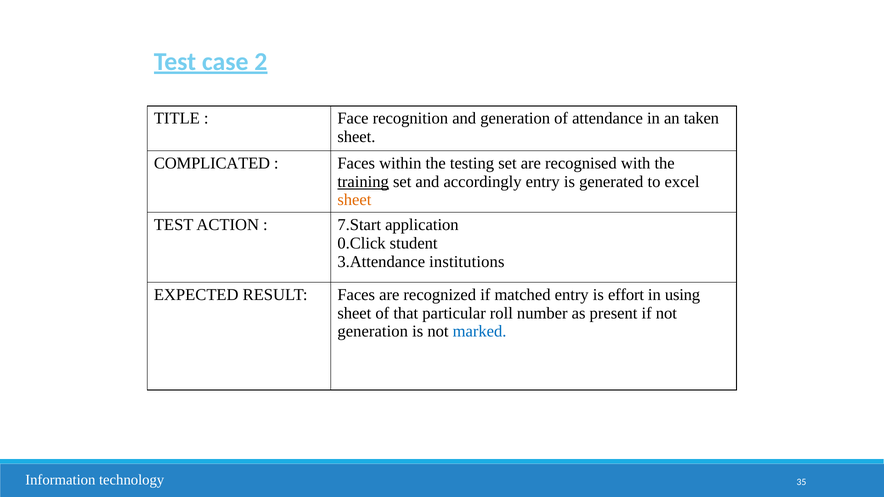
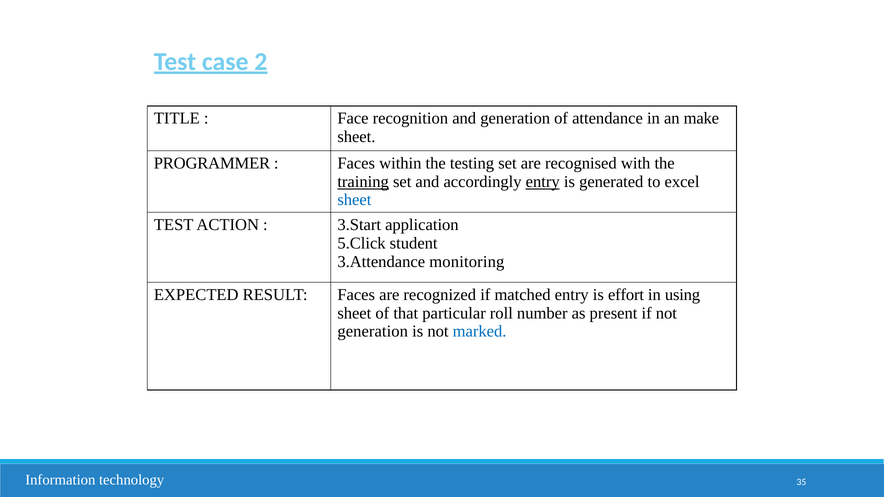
taken: taken -> make (701, 119)
COMPLICATED: COMPLICATED -> PROGRAMMER (212, 163)
entry underline: none -> present (543, 182)
sheet colour: orange -> blue (354, 200)
7.Start: 7.Start -> 3.Start (359, 225)
0.Click: 0.Click -> 5.Click (362, 243)
institutions: institutions -> monitoring (467, 262)
